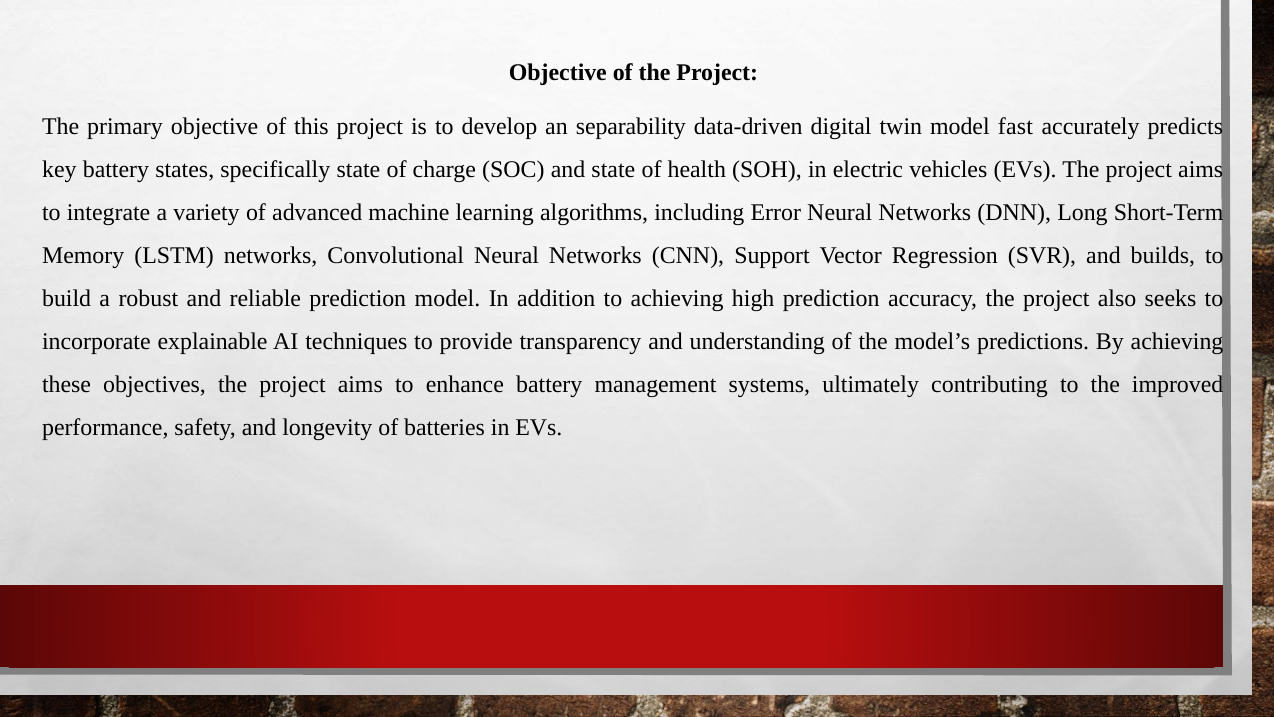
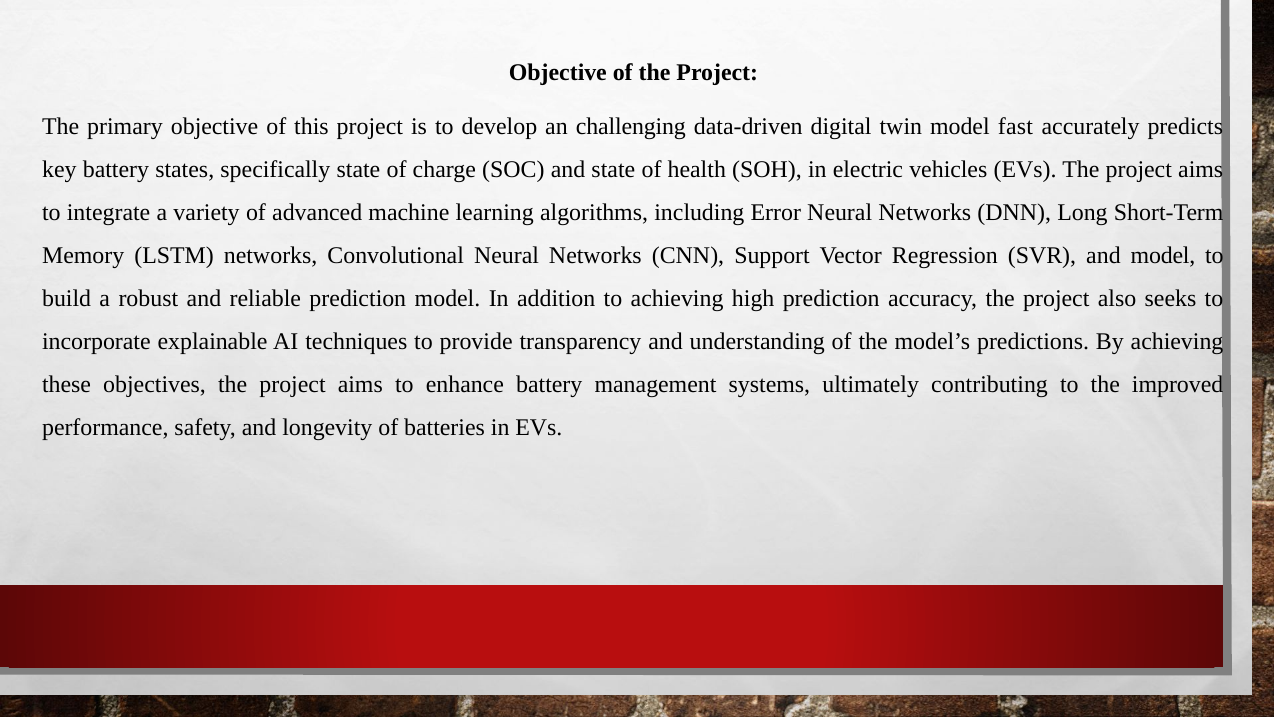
separability: separability -> challenging (631, 126)
and builds: builds -> model (1163, 255)
